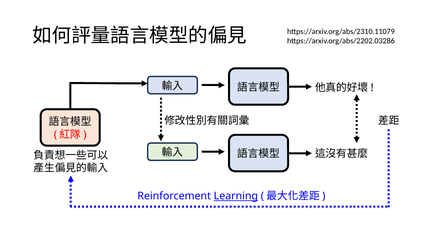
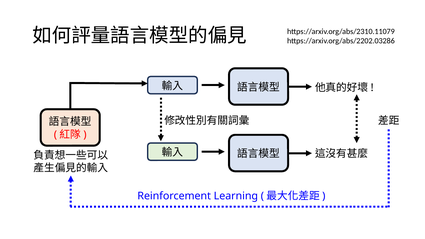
Learning underline: present -> none (236, 196)
